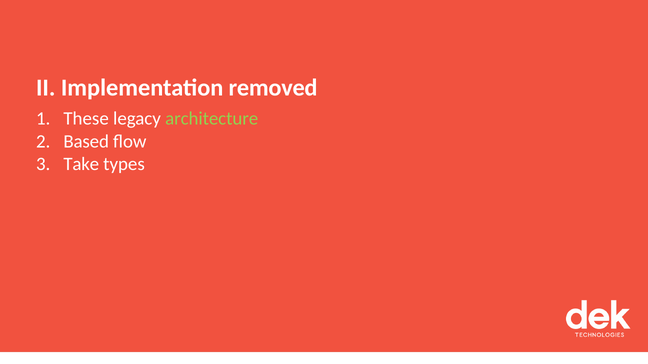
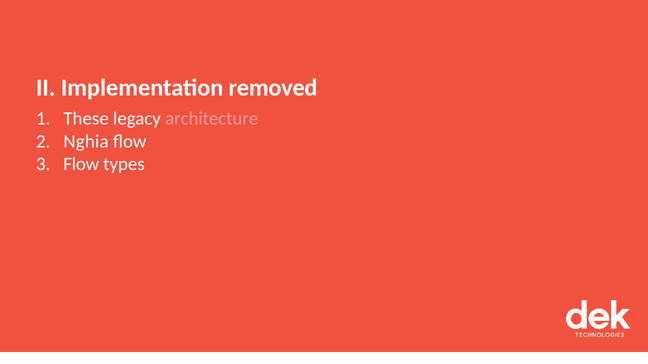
architecture colour: light green -> pink (212, 119)
Based: Based -> Nghia (86, 141)
Take: Take -> Flow (81, 164)
